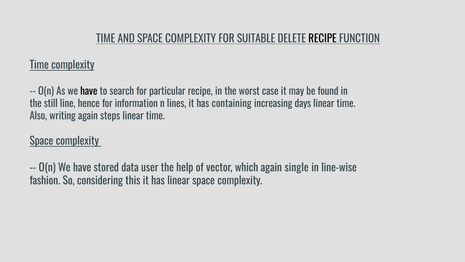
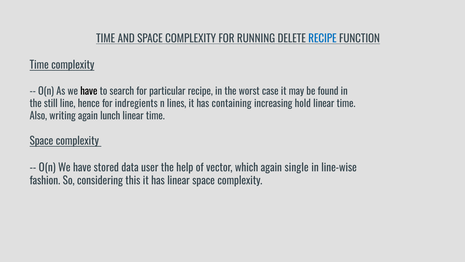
SUITABLE: SUITABLE -> RUNNING (256, 39)
RECIPE colour: black -> blue (322, 39)
information: information -> indregients (136, 103)
days: days -> hold (303, 103)
steps: steps -> lunch (110, 116)
